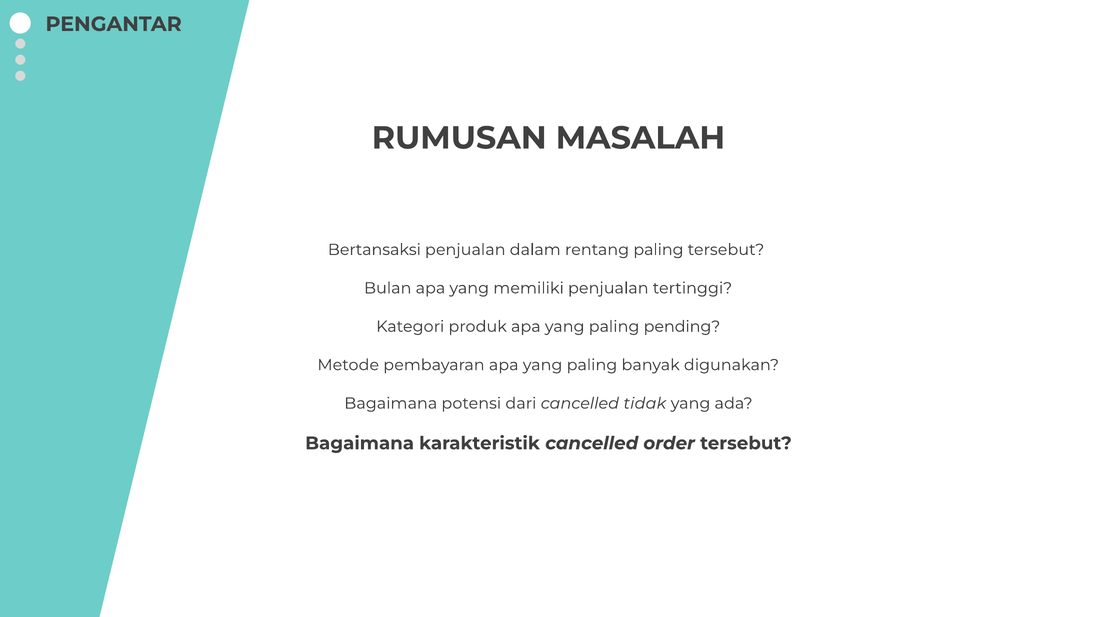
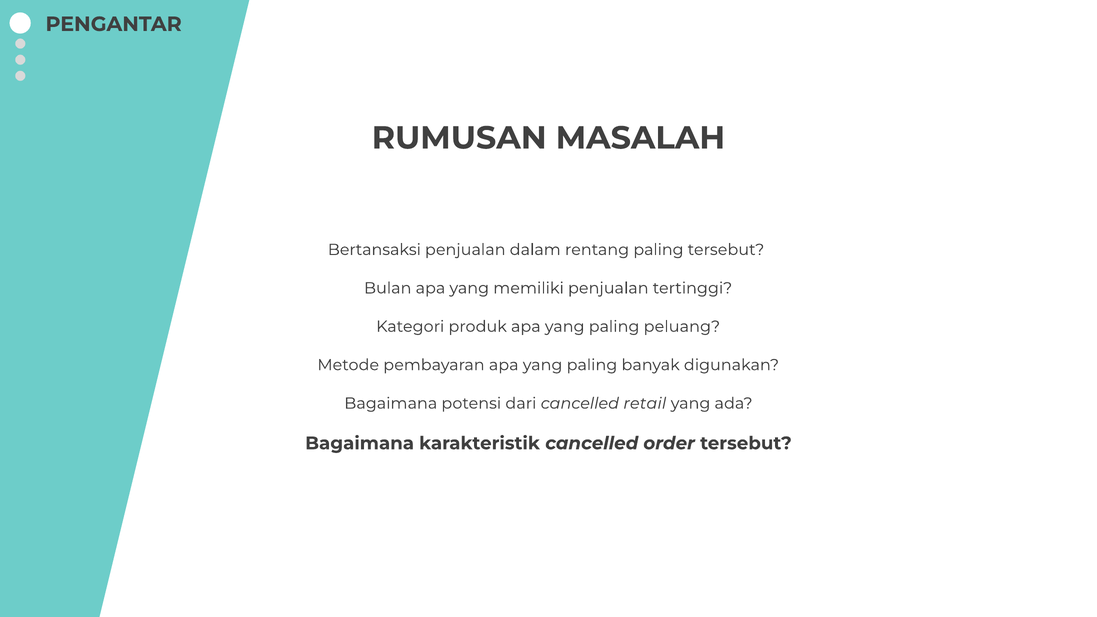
pending: pending -> peluang (682, 327)
tidak: tidak -> retail (645, 403)
